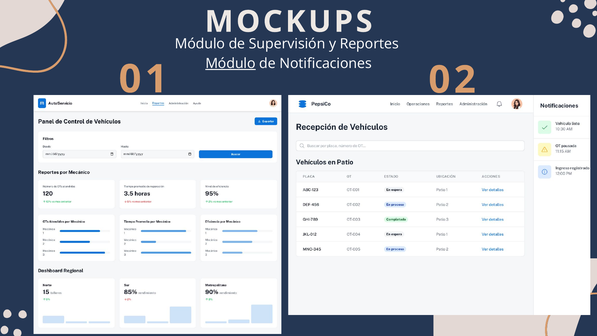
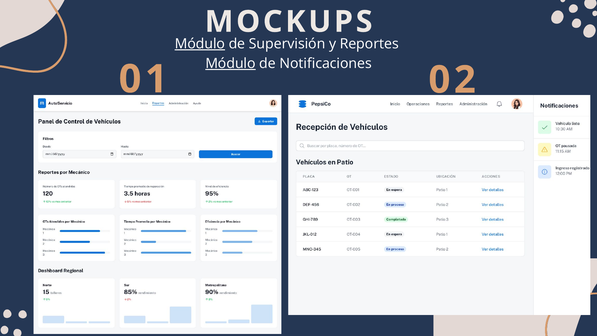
Módulo underline: none -> present (200, 44)
